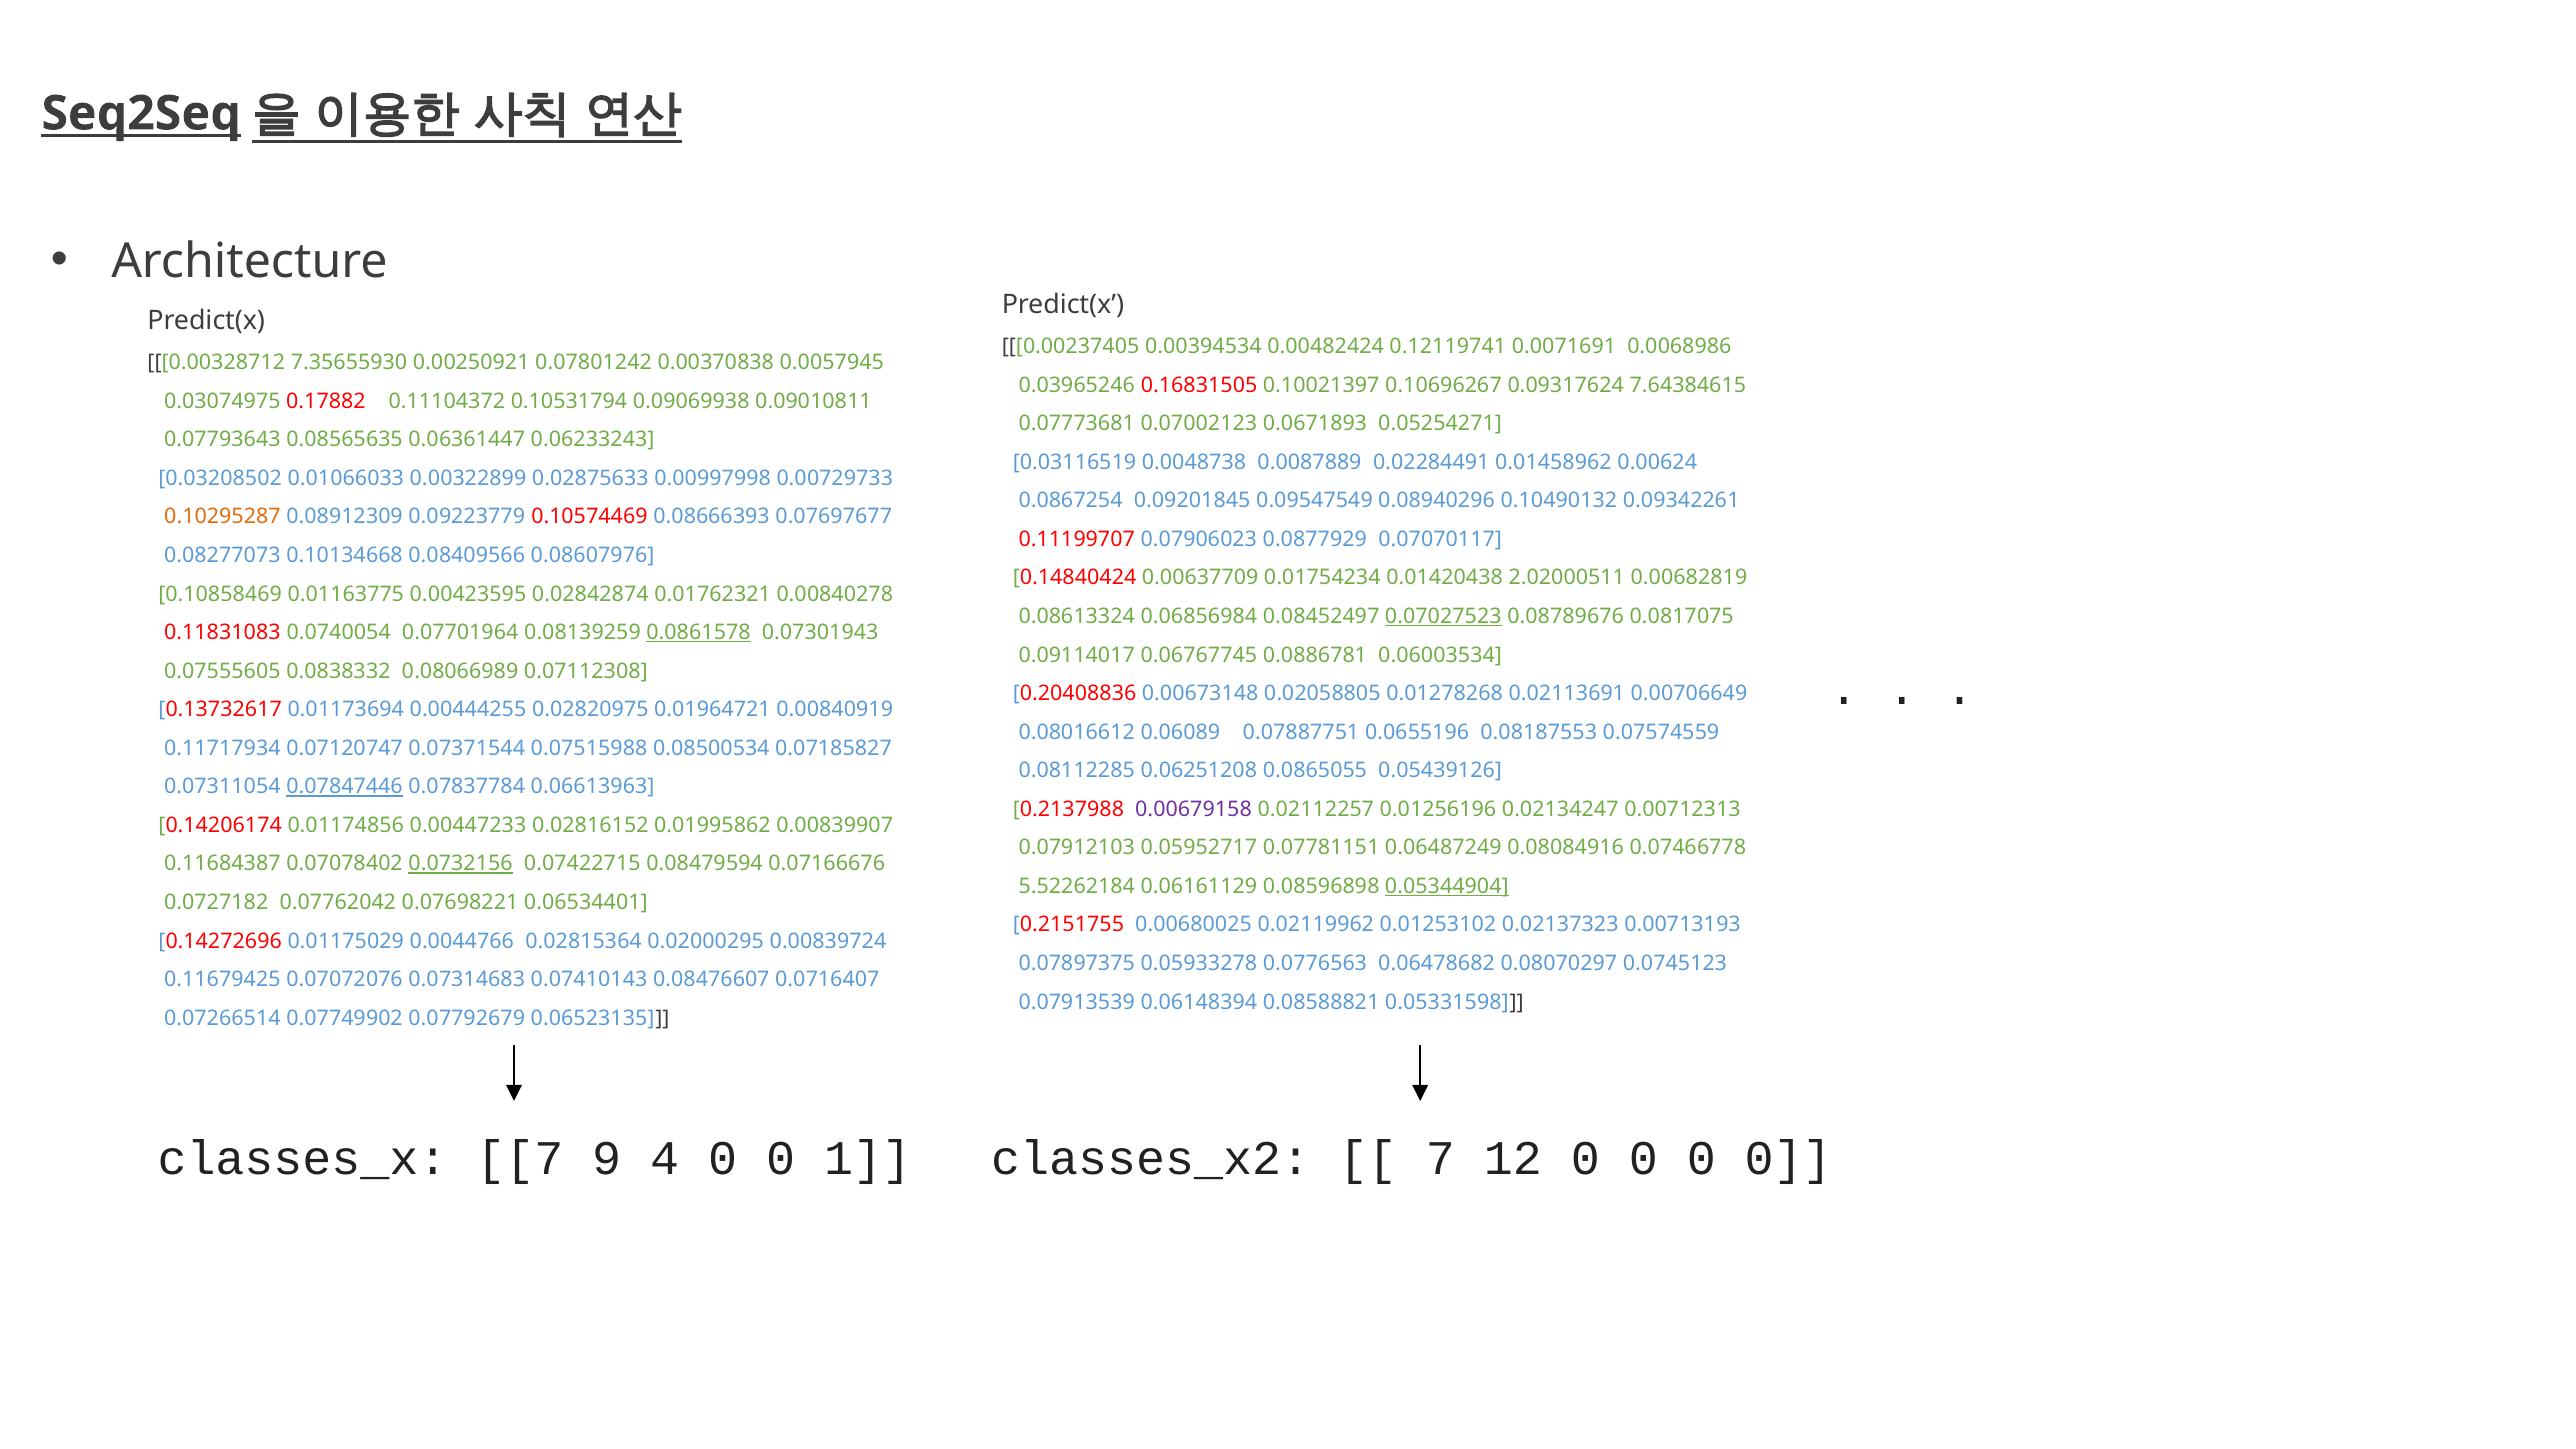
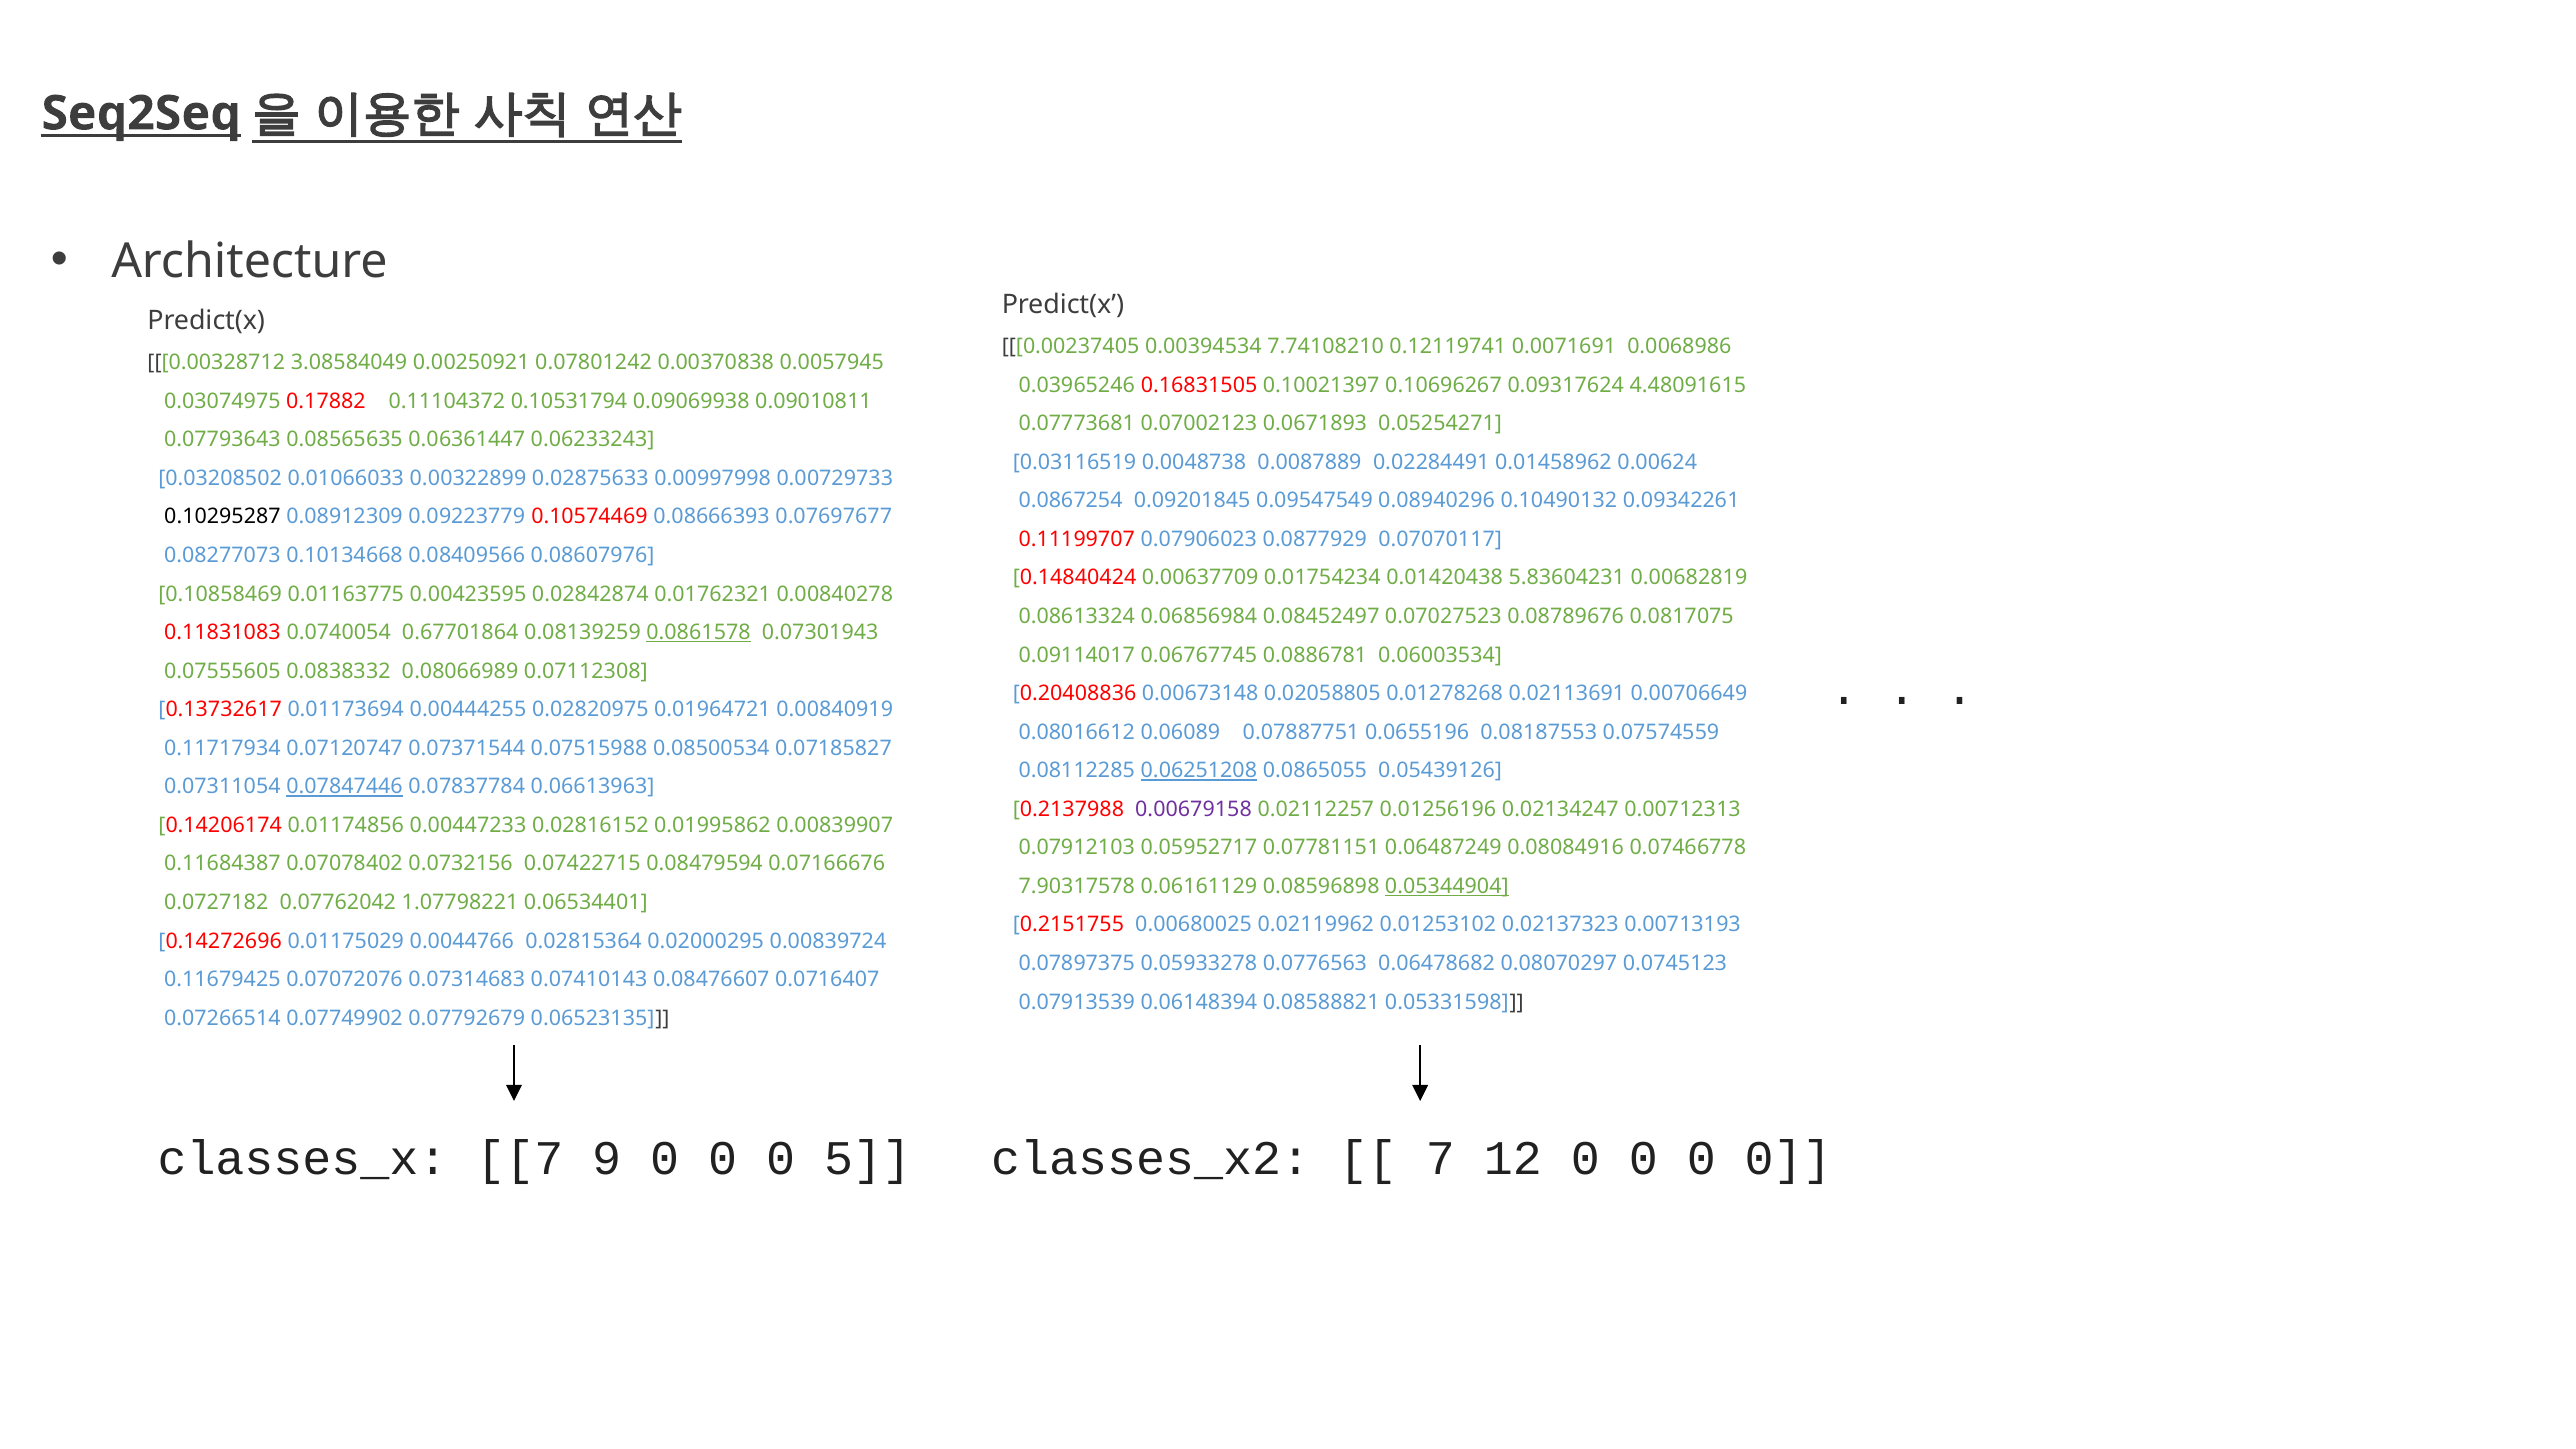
0.00482424: 0.00482424 -> 7.74108210 (1326, 346)
7.35655930: 7.35655930 -> 3.08584049 (349, 363)
7.64384615: 7.64384615 -> 4.48091615 (1688, 385)
0.10295287 colour: orange -> black (222, 517)
2.02000511: 2.02000511 -> 5.83604231 (1567, 578)
0.07027523 underline: present -> none (1443, 616)
0.07701964: 0.07701964 -> 0.67701864 (460, 633)
0.06251208 underline: none -> present (1199, 771)
0.0732156 underline: present -> none (461, 864)
5.52262184: 5.52262184 -> 7.90317578 (1077, 886)
0.07698221: 0.07698221 -> 1.07798221 (460, 902)
9 4: 4 -> 0 (665, 1159)
1: 1 -> 5 (868, 1159)
